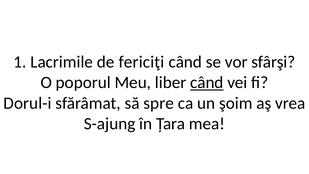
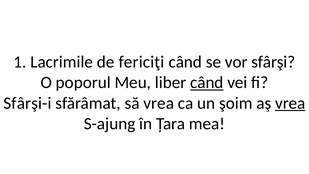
Dorul-i: Dorul-i -> Sfârşi-i (27, 103)
să spre: spre -> vrea (159, 103)
vrea underline: none -> present (290, 103)
